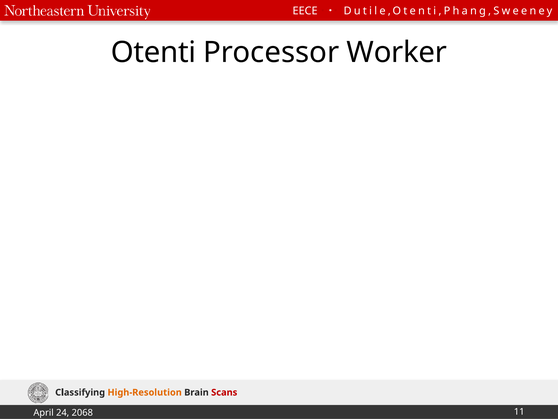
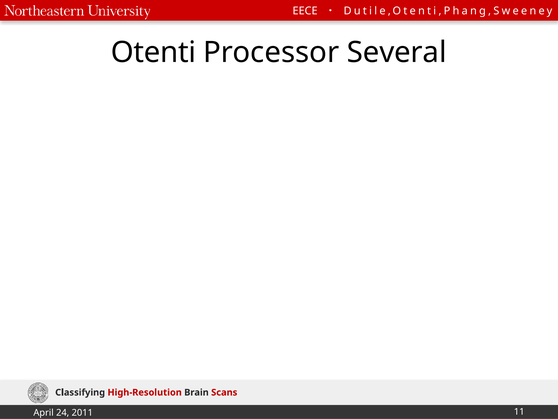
Worker: Worker -> Several (397, 52)
High-Resolution colour: orange -> red (145, 392)
2068: 2068 -> 2011 (82, 412)
